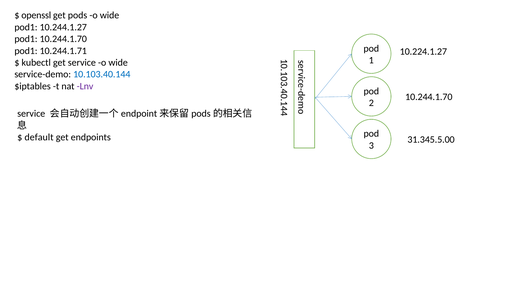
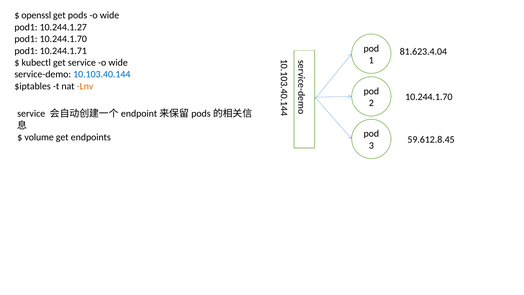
10.224.1.27: 10.224.1.27 -> 81.623.4.04 (423, 52)
Lnv colour: purple -> orange (85, 86)
default: default -> volume (39, 137)
31.345.5.00: 31.345.5.00 -> 59.612.8.45 (431, 139)
